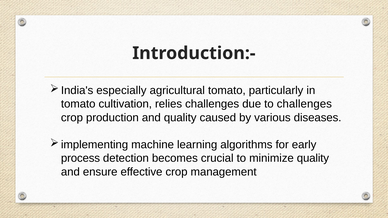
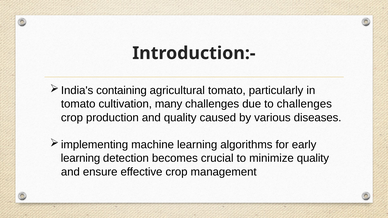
especially: especially -> containing (122, 90)
relies: relies -> many (169, 104)
process: process -> learning (80, 158)
